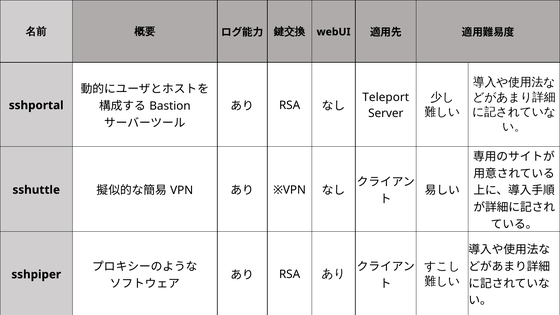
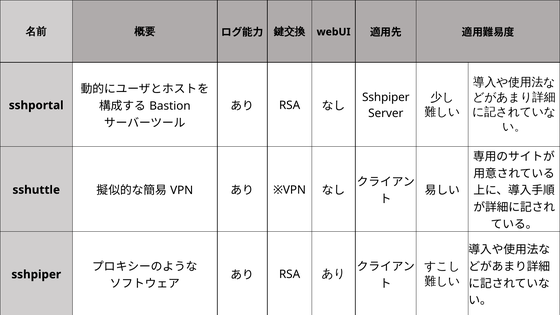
Teleport: Teleport -> Sshpiper (386, 97)
